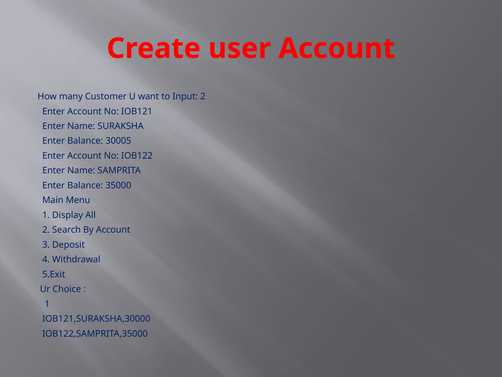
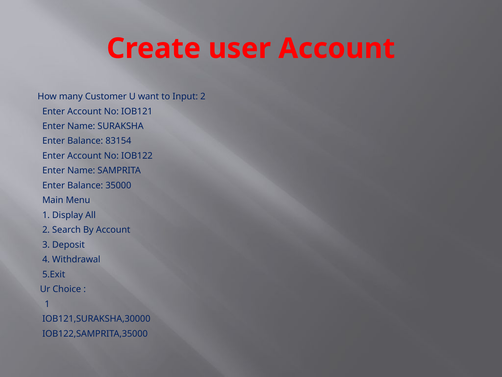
30005: 30005 -> 83154 (118, 141)
